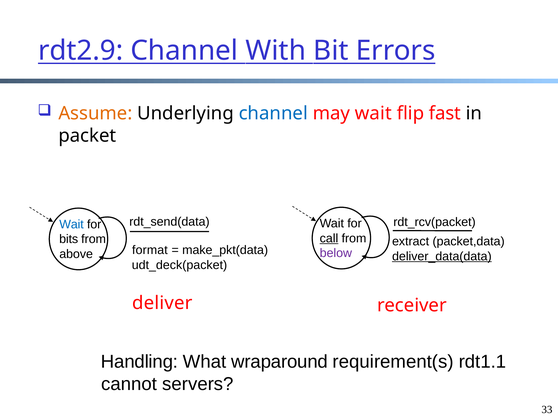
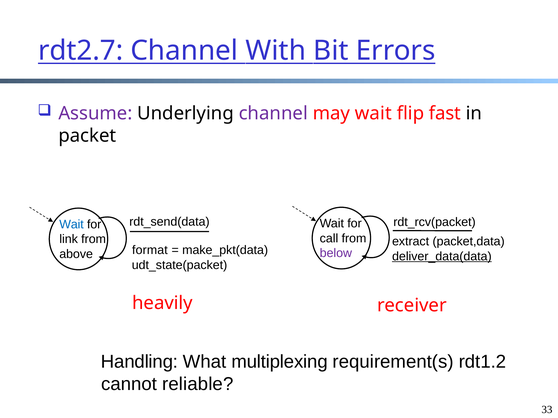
rdt2.9: rdt2.9 -> rdt2.7 (81, 51)
Assume colour: orange -> purple (95, 113)
channel colour: blue -> purple (273, 113)
call underline: present -> none (329, 239)
bits: bits -> link (69, 239)
udt_deck(packet: udt_deck(packet -> udt_state(packet (180, 265)
deliver: deliver -> heavily (162, 303)
wraparound: wraparound -> multiplexing (280, 362)
rdt1.1: rdt1.1 -> rdt1.2 (482, 362)
servers: servers -> reliable (198, 384)
